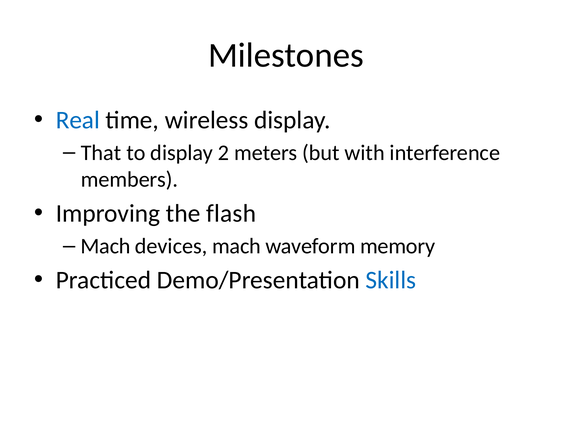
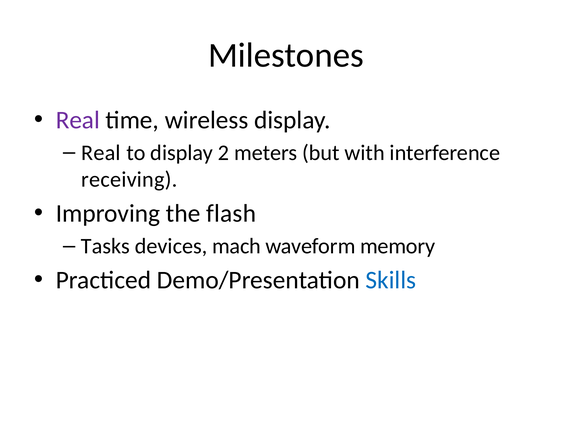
Real colour: blue -> purple (78, 120)
That: That -> Real (101, 153)
members: members -> receiving (129, 180)
Mach: Mach -> Tasks (105, 246)
